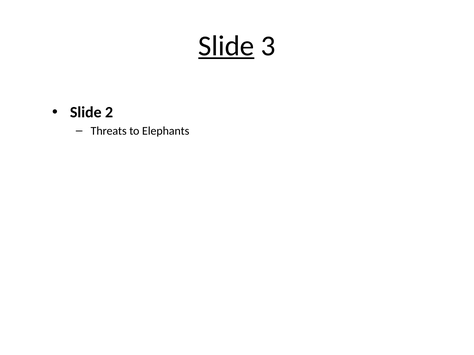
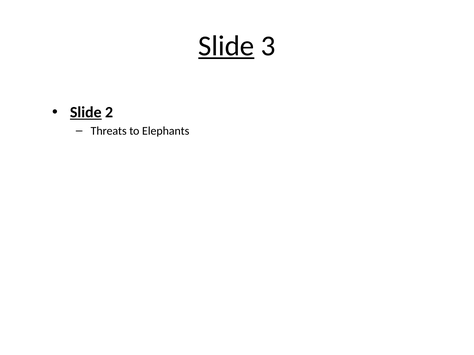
Slide underline: none -> present (86, 112)
